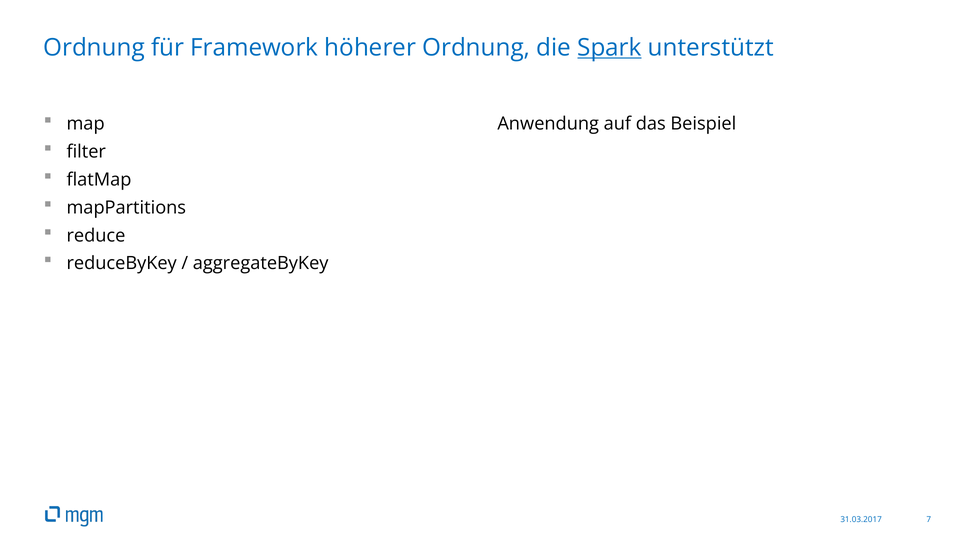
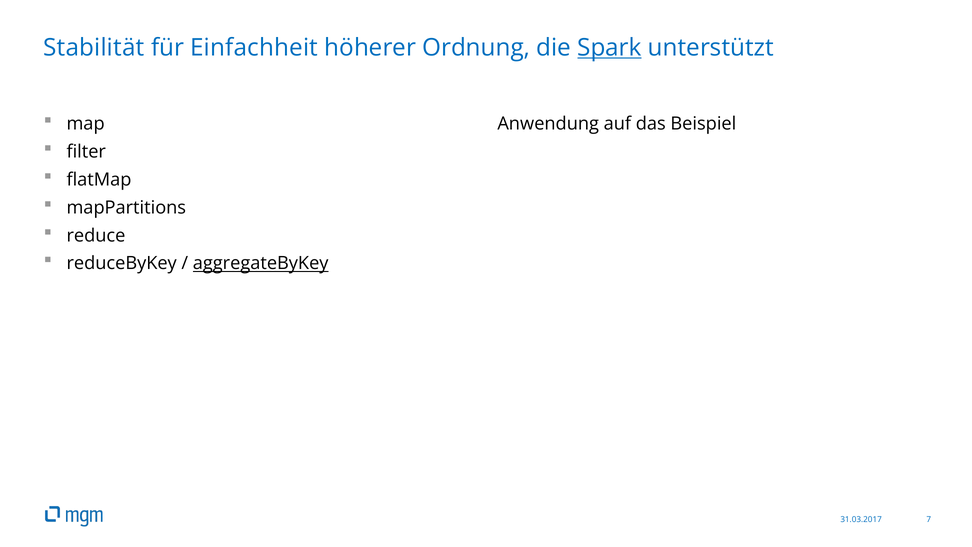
Ordnung: Ordnung -> Stabilität (94, 48)
Framework: Framework -> Einfachheit (254, 48)
aggregateByKey underline: none -> present (261, 263)
